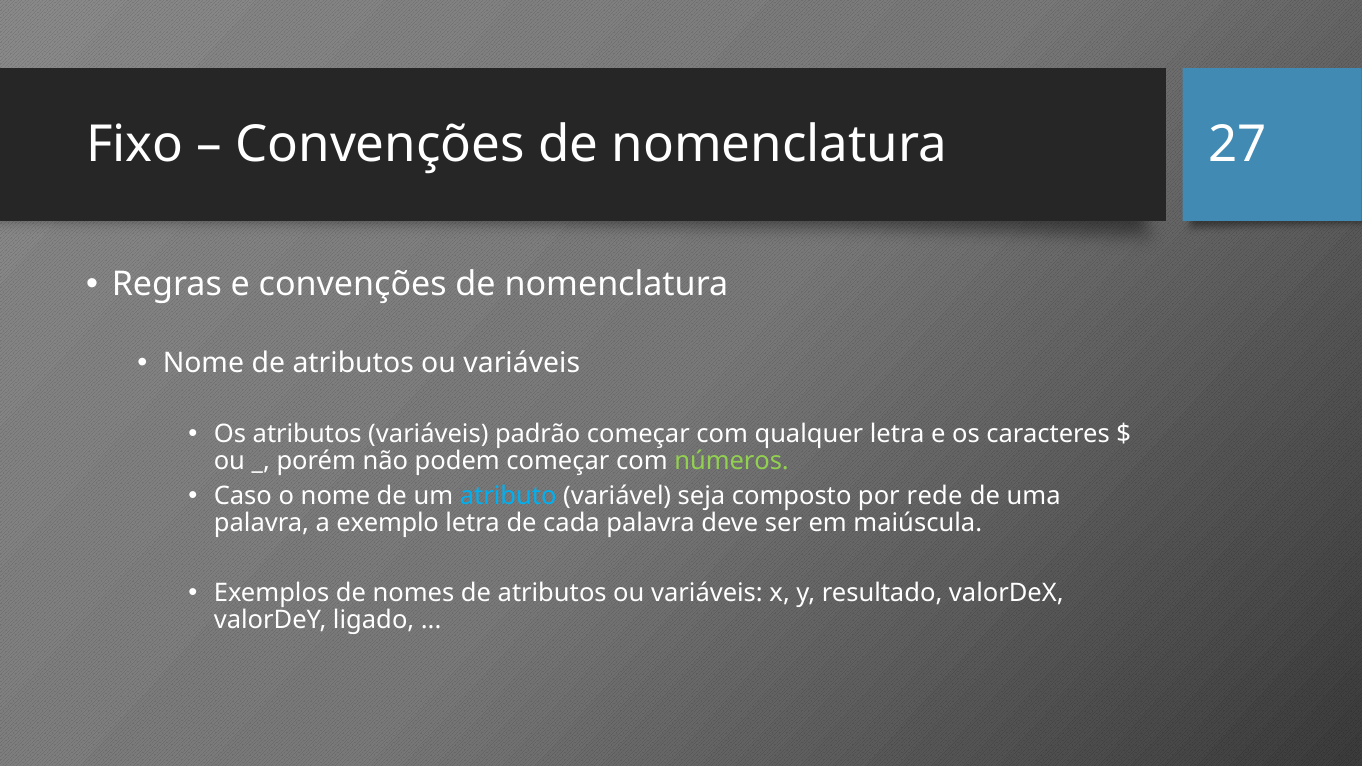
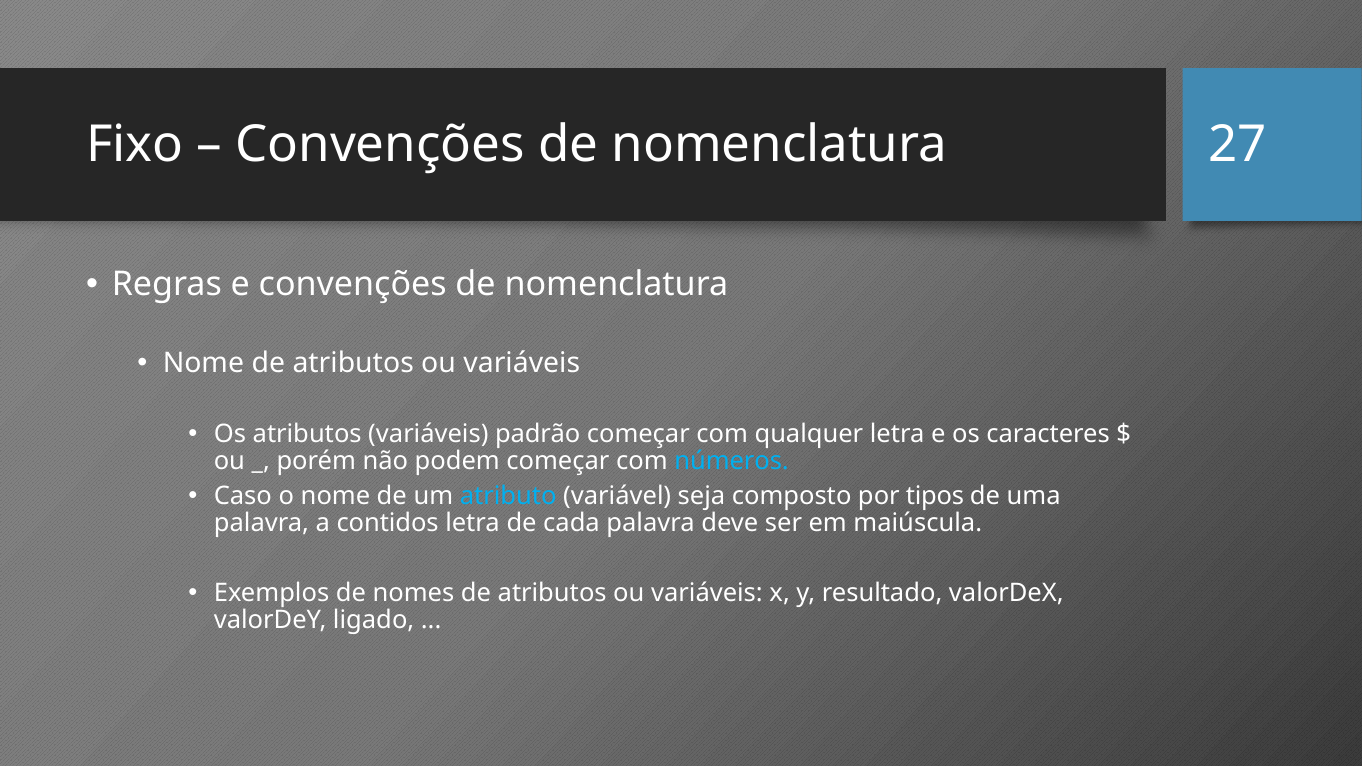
números colour: light green -> light blue (732, 461)
rede: rede -> tipos (935, 496)
exemplo: exemplo -> contidos (388, 524)
